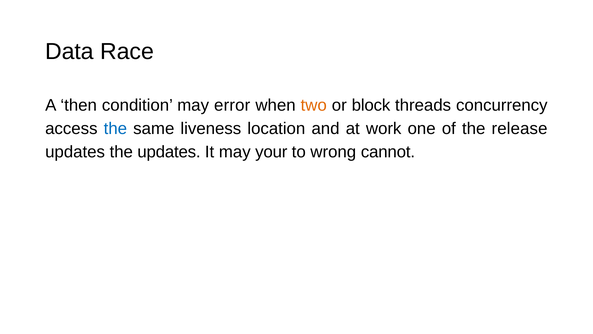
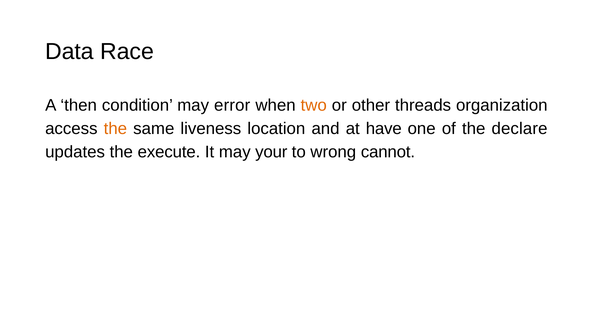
block: block -> other (371, 105)
concurrency: concurrency -> organization (502, 105)
the colour: blue -> orange (115, 128)
work: work -> have (384, 128)
release: release -> declare (519, 128)
the updates: updates -> execute (169, 152)
